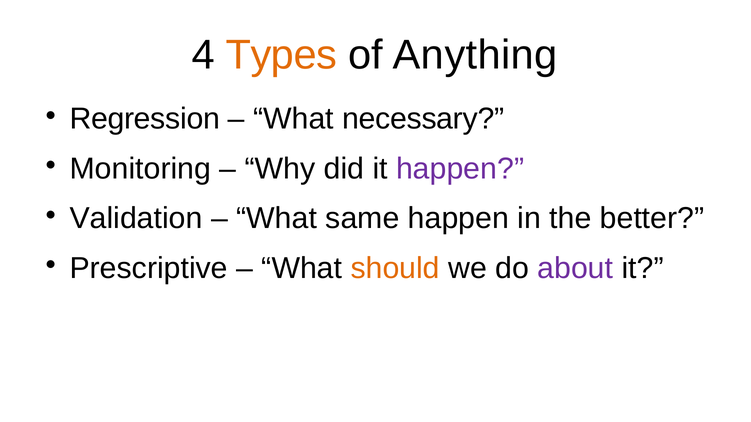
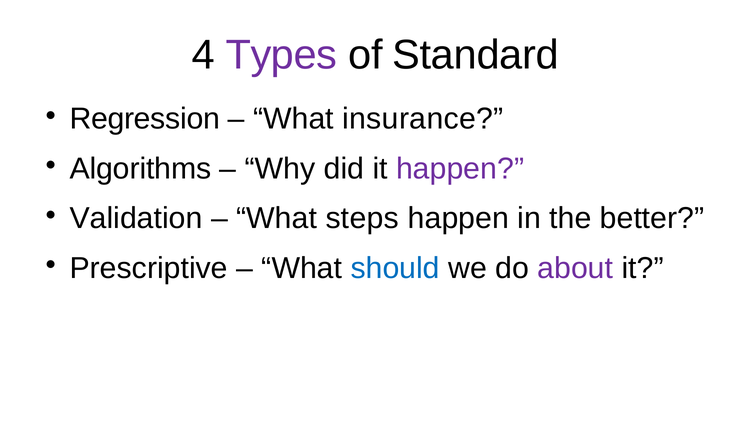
Types colour: orange -> purple (281, 55)
Anything: Anything -> Standard (476, 55)
necessary: necessary -> insurance (423, 119)
Monitoring: Monitoring -> Algorithms (140, 169)
same: same -> steps (362, 219)
should colour: orange -> blue (395, 268)
